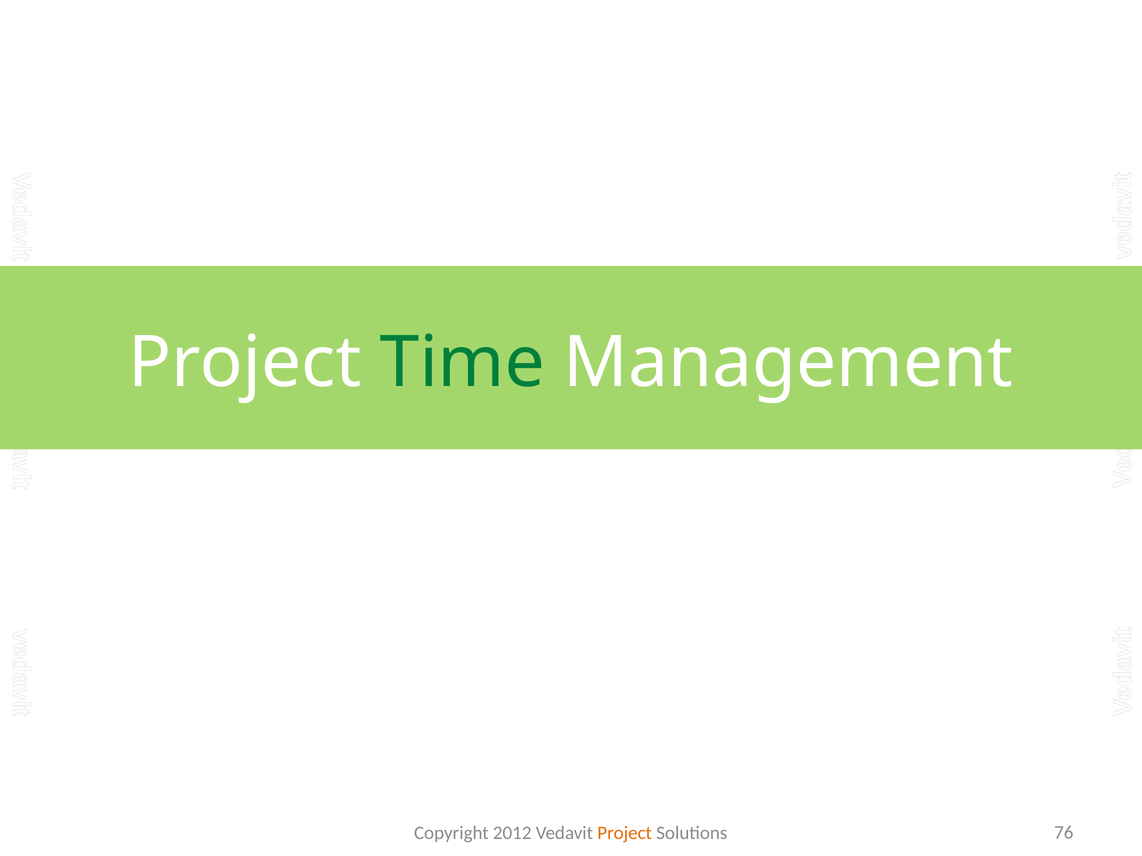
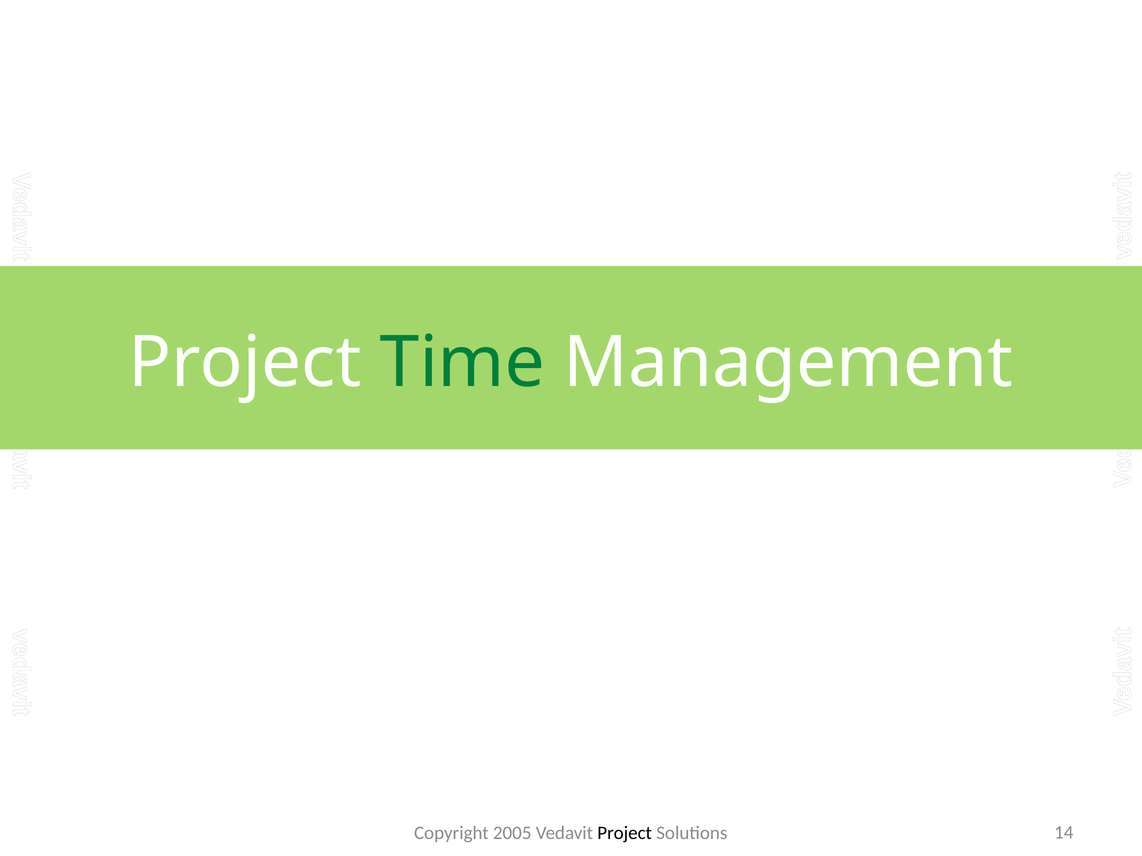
2012: 2012 -> 2005 (512, 833)
Project colour: orange -> black (625, 833)
76: 76 -> 14 (1064, 833)
